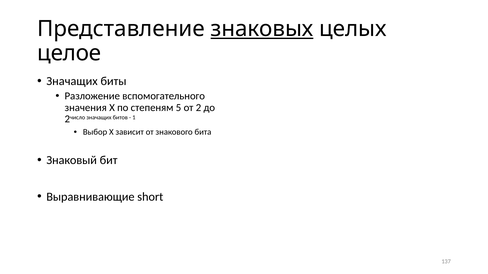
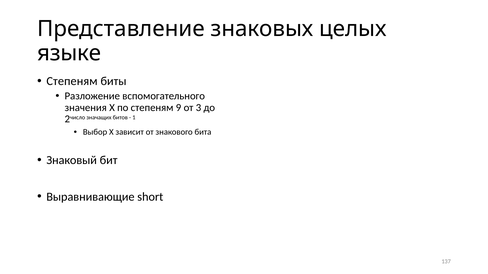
знаковых underline: present -> none (262, 29)
целое: целое -> языке (69, 53)
Значащих: Значащих -> Степеням (72, 81)
5: 5 -> 9 (179, 108)
2: 2 -> 3 (198, 108)
